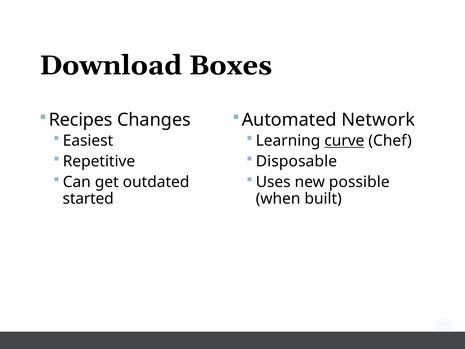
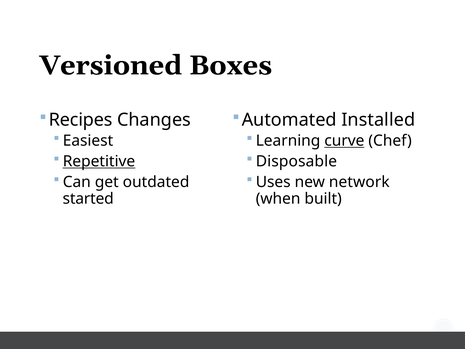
Download: Download -> Versioned (111, 65)
Network: Network -> Installed (378, 120)
Repetitive underline: none -> present (99, 161)
possible: possible -> network (359, 182)
